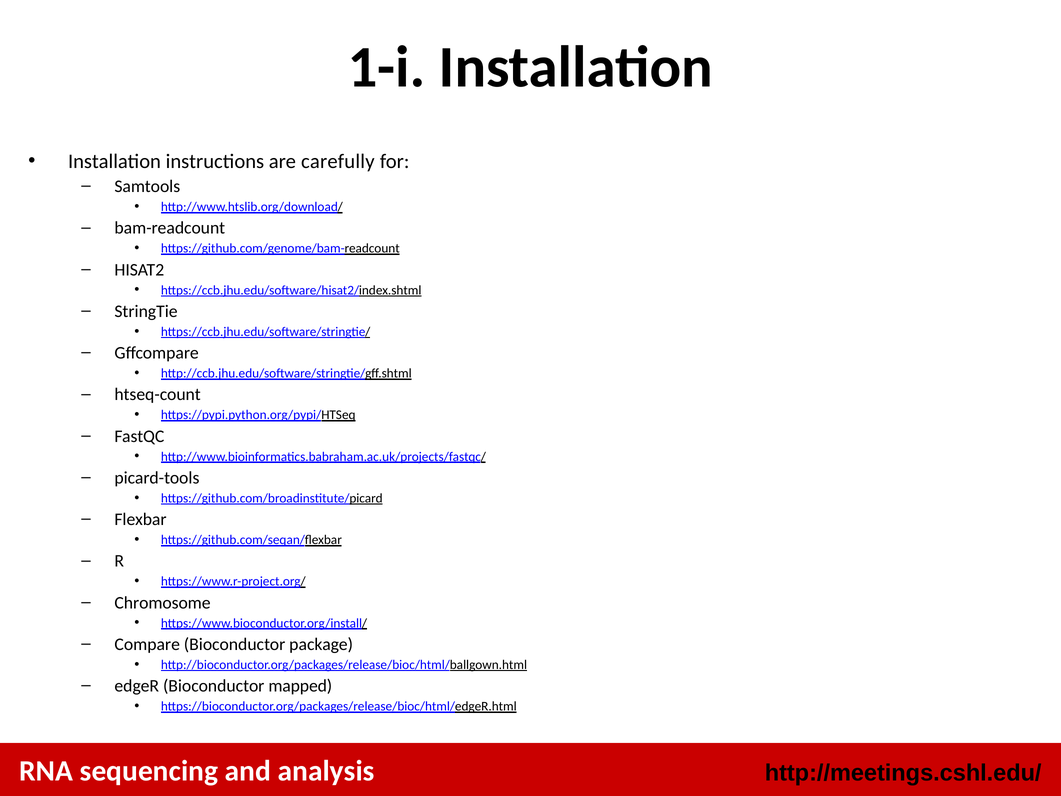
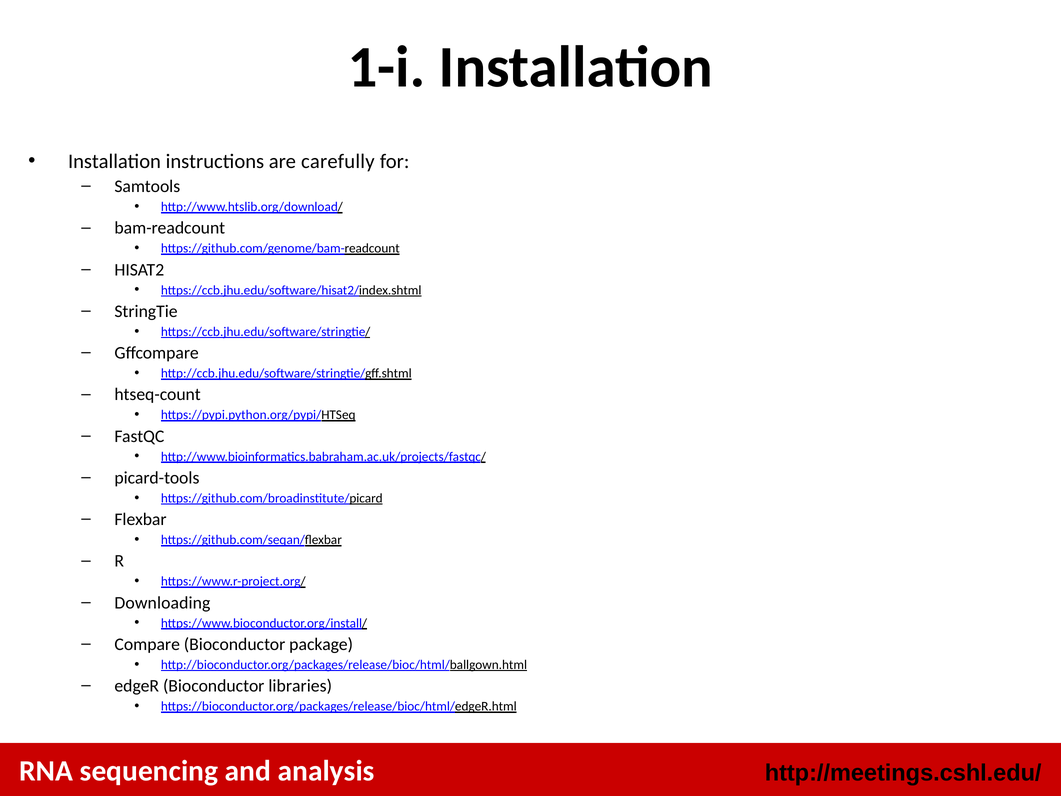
Chromosome: Chromosome -> Downloading (162, 603)
mapped: mapped -> libraries (300, 686)
